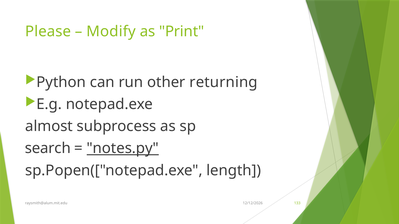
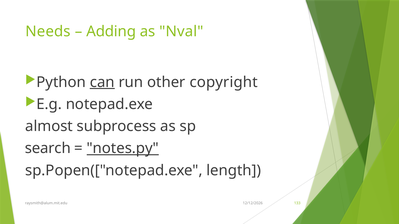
Please: Please -> Needs (48, 31)
Modify: Modify -> Adding (111, 31)
Print: Print -> Nval (181, 31)
can underline: none -> present (102, 82)
returning: returning -> copyright (224, 82)
